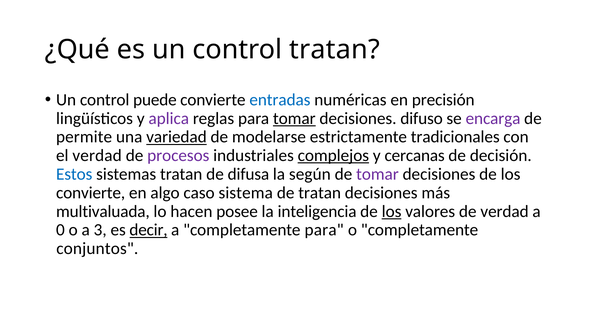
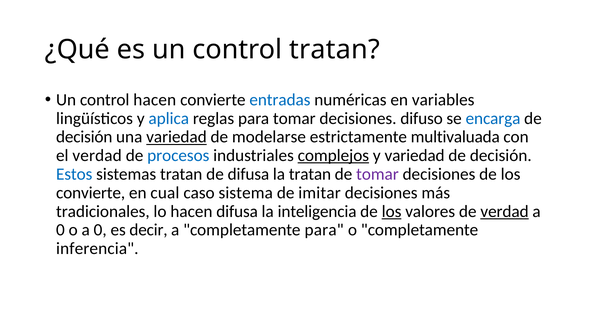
control puede: puede -> hacen (155, 100)
precisión: precisión -> variables (443, 100)
aplica colour: purple -> blue (169, 118)
tomar underline: present -> none (294, 118)
encarga colour: purple -> blue (493, 118)
permite: permite -> decisión (84, 137)
tradicionales: tradicionales -> multivaluada (455, 137)
procesos colour: purple -> blue (178, 156)
y cercanas: cercanas -> variedad (415, 156)
la según: según -> tratan (310, 174)
algo: algo -> cual (165, 193)
de tratan: tratan -> imitar (320, 193)
multivaluada: multivaluada -> tradicionales (103, 211)
hacen posee: posee -> difusa (237, 211)
verdad underline: none -> present (505, 211)
o a 3: 3 -> 0 (100, 230)
decir underline: present -> none (149, 230)
conjuntos: conjuntos -> inferencia (97, 248)
